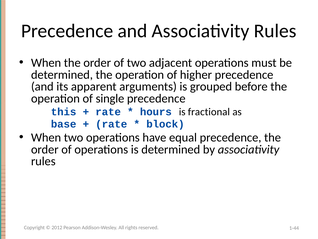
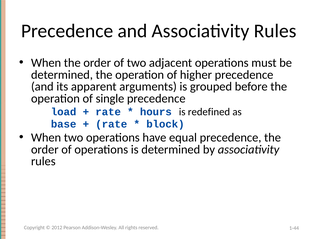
this: this -> load (64, 112)
fractional: fractional -> redefined (209, 112)
